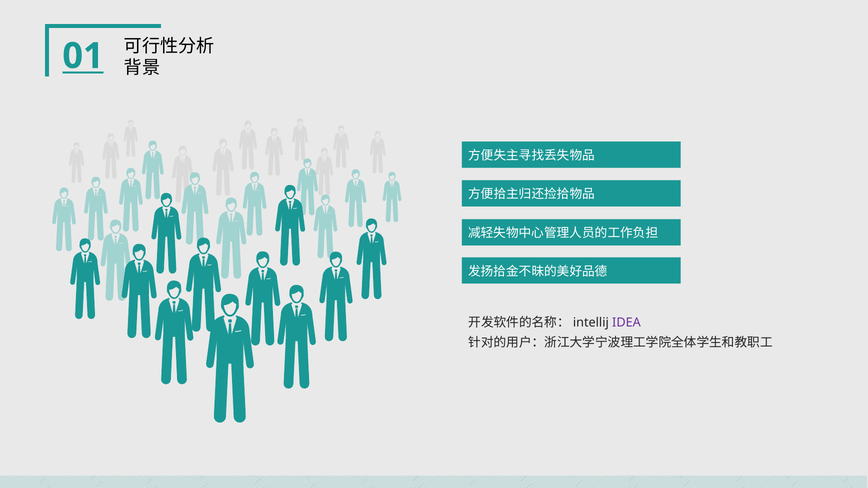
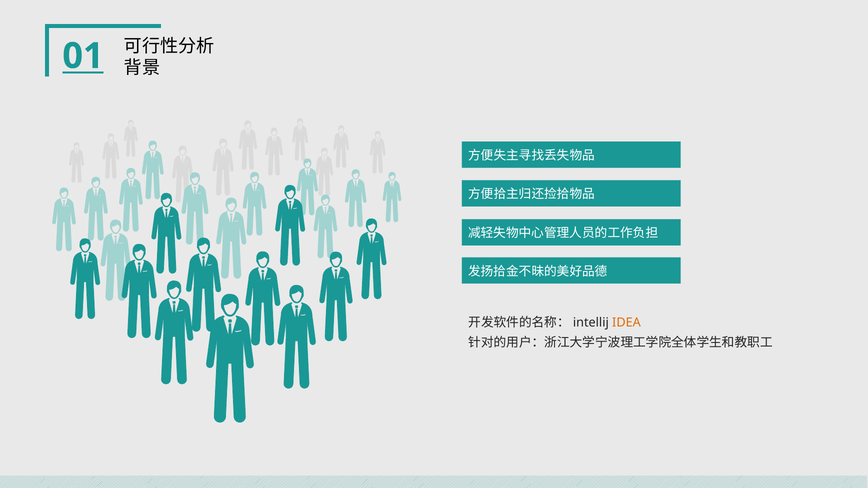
IDEA colour: purple -> orange (626, 323)
